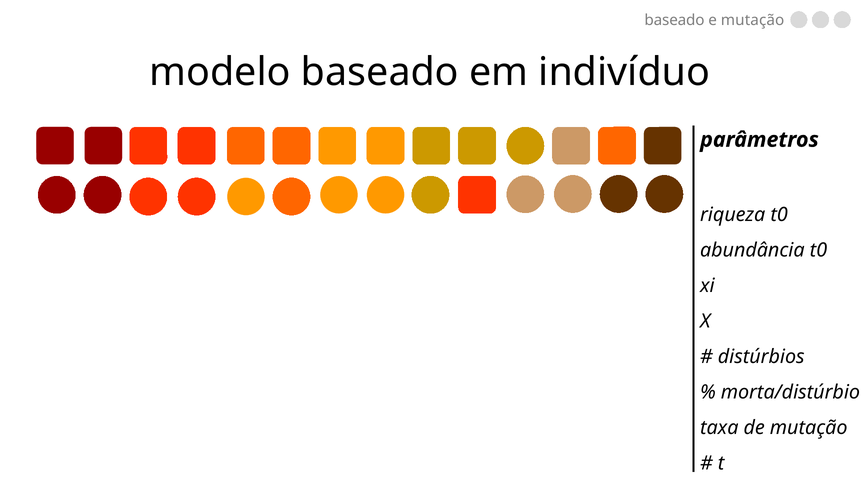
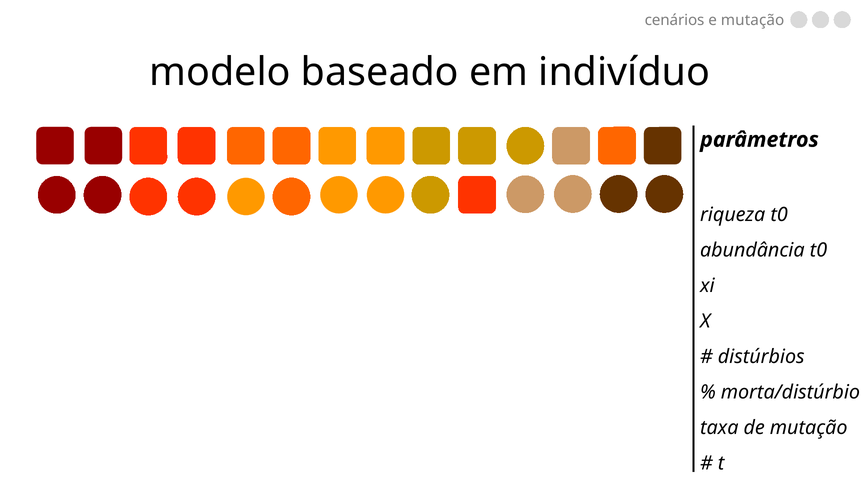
baseado: baseado -> cenários (675, 20)
